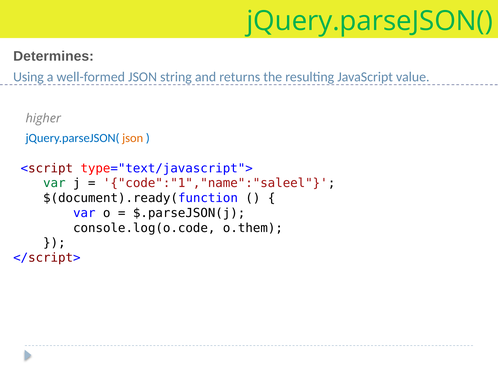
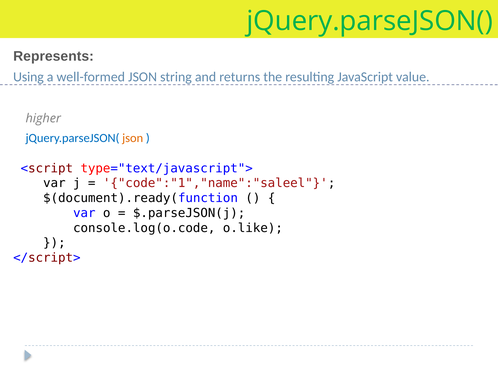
Determines: Determines -> Represents (53, 56)
var colour: green -> black (54, 183)
o.them: o.them -> o.like (253, 228)
